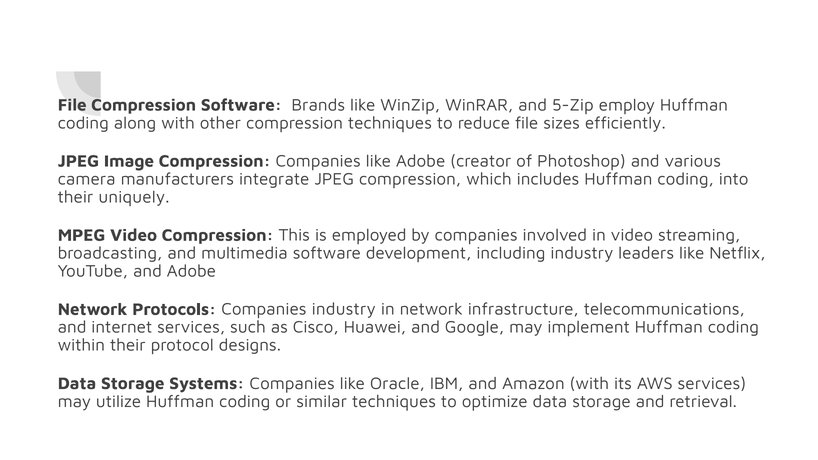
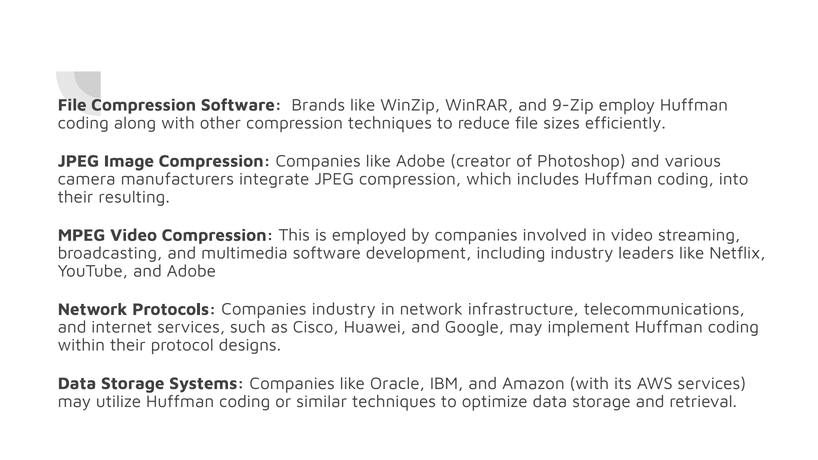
5-Zip: 5-Zip -> 9-Zip (573, 105)
uniquely: uniquely -> resulting (134, 197)
